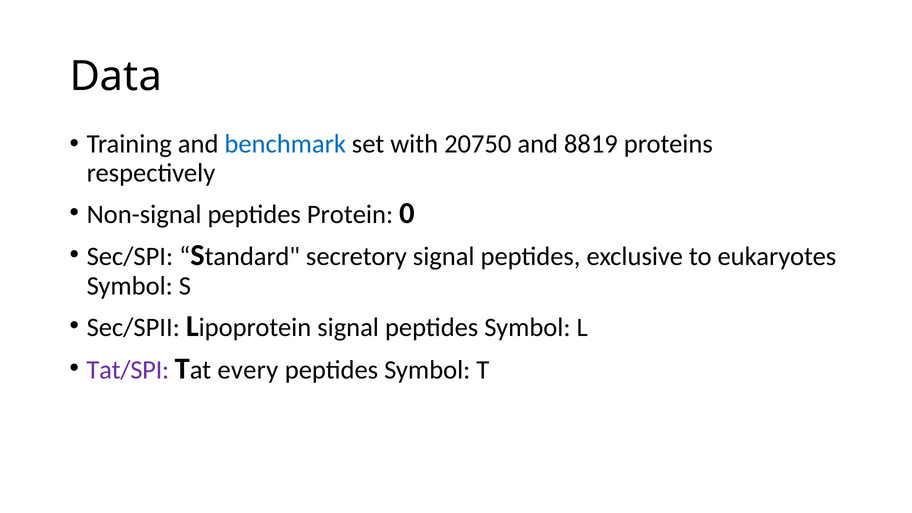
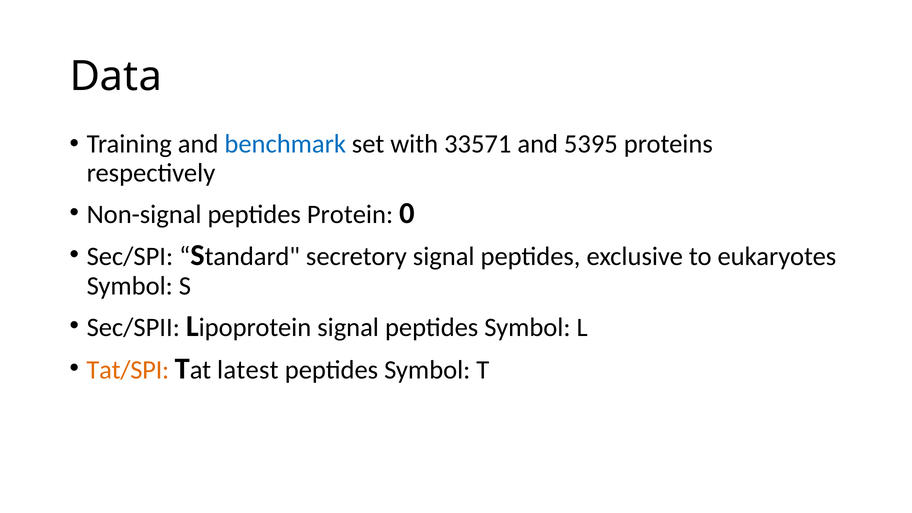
20750: 20750 -> 33571 (478, 144)
8819: 8819 -> 5395 (591, 144)
Tat/SPI colour: purple -> orange (128, 370)
every: every -> latest (248, 370)
